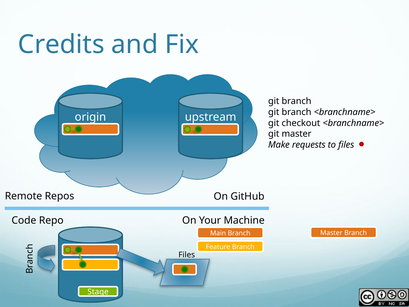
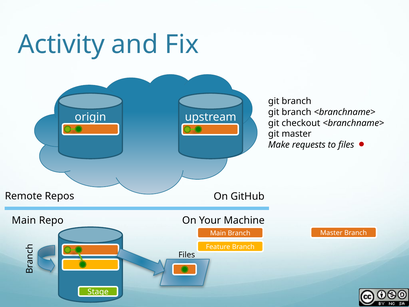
Credits: Credits -> Activity (61, 44)
Code: Code -> Main (24, 220)
